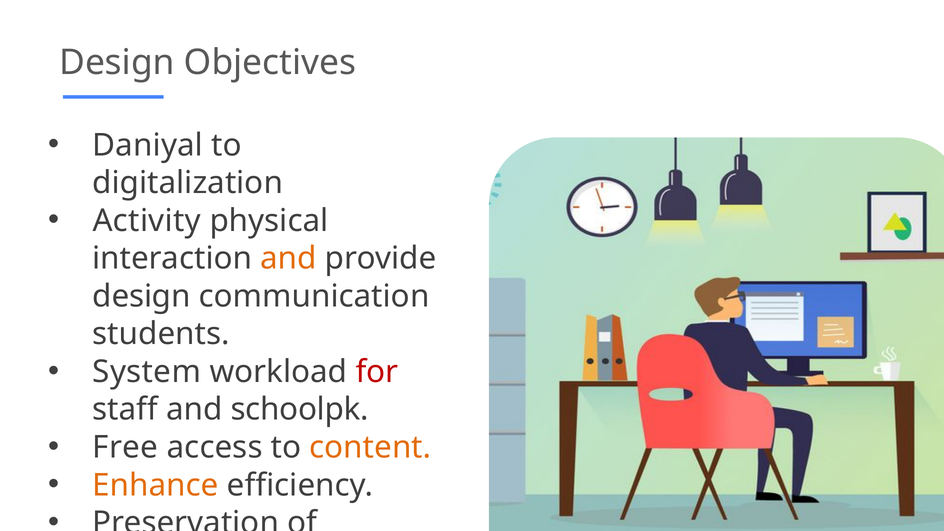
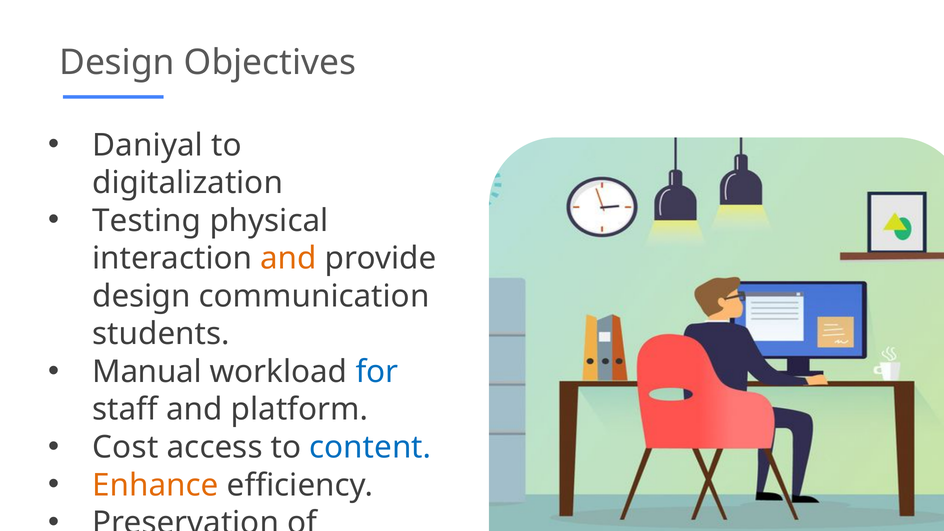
Activity: Activity -> Testing (147, 221)
System: System -> Manual (147, 372)
for colour: red -> blue (377, 372)
schoolpk: schoolpk -> platform (300, 410)
Free: Free -> Cost (125, 447)
content colour: orange -> blue (370, 447)
